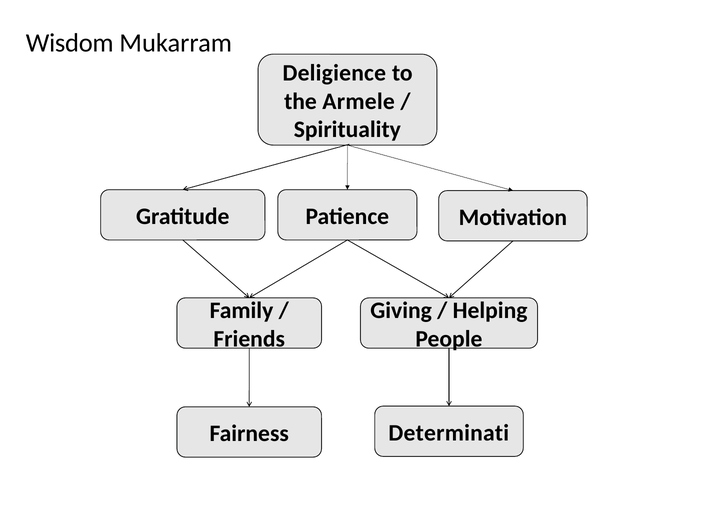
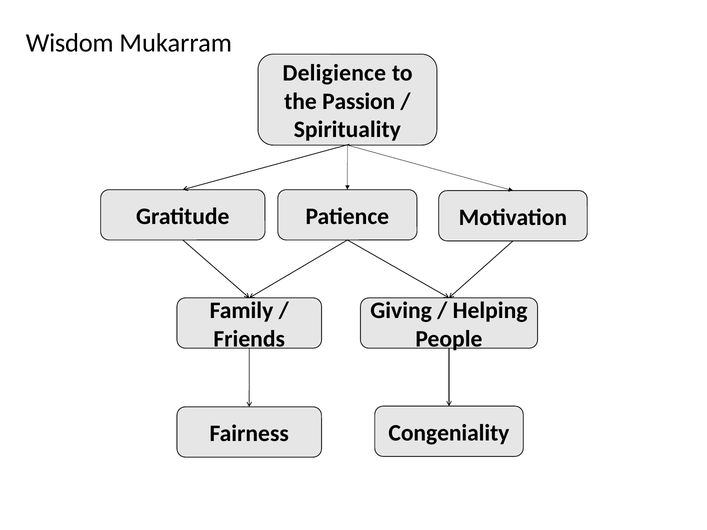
Armele: Armele -> Passion (359, 101)
Determinati: Determinati -> Congeniality (449, 433)
